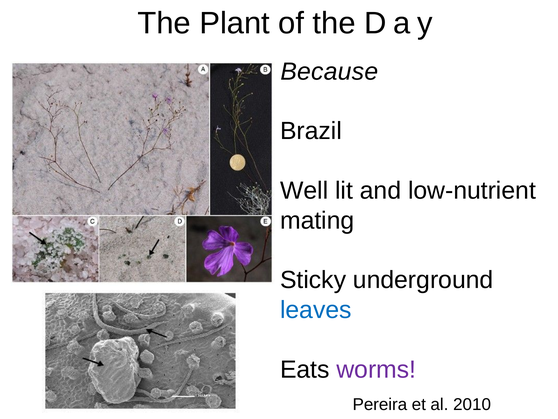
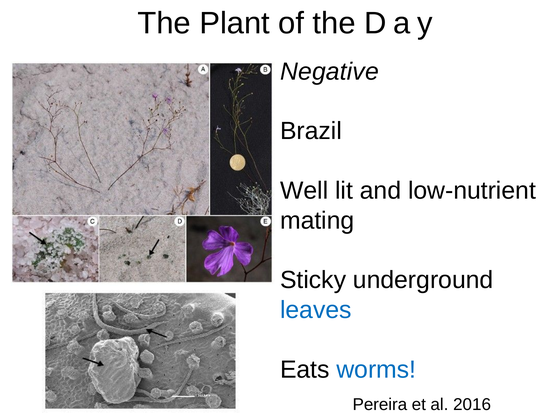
Because: Because -> Negative (329, 71)
worms colour: purple -> blue (376, 369)
2010: 2010 -> 2016 (472, 404)
